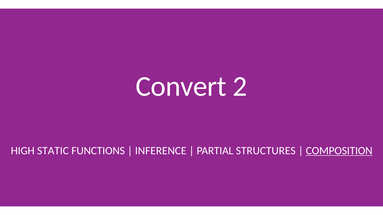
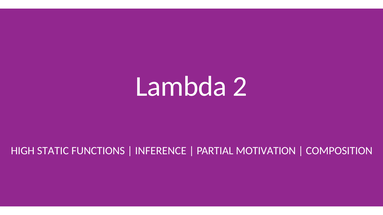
Convert: Convert -> Lambda (181, 87)
STRUCTURES: STRUCTURES -> MOTIVATION (266, 151)
COMPOSITION underline: present -> none (339, 151)
